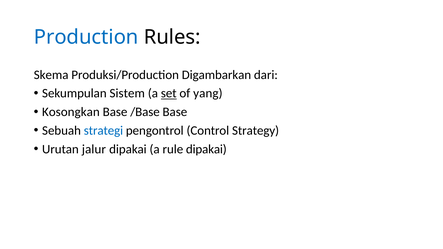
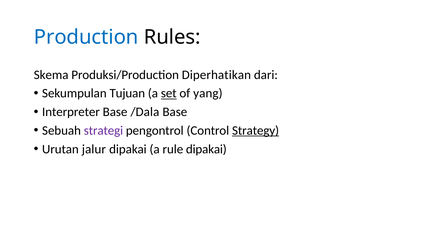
Digambarkan: Digambarkan -> Diperhatikan (216, 75)
Sistem: Sistem -> Tujuan (127, 93)
Kosongkan: Kosongkan -> Interpreter (71, 112)
/Base: /Base -> /Dala (145, 112)
strategi colour: blue -> purple (103, 131)
Strategy underline: none -> present (256, 131)
